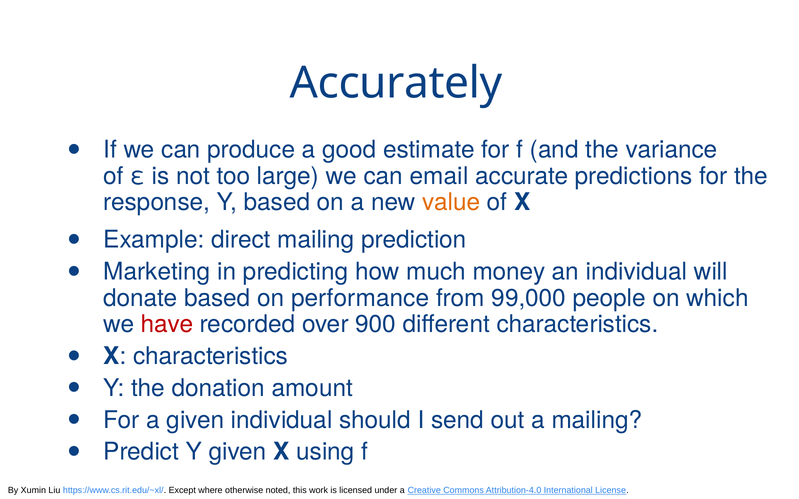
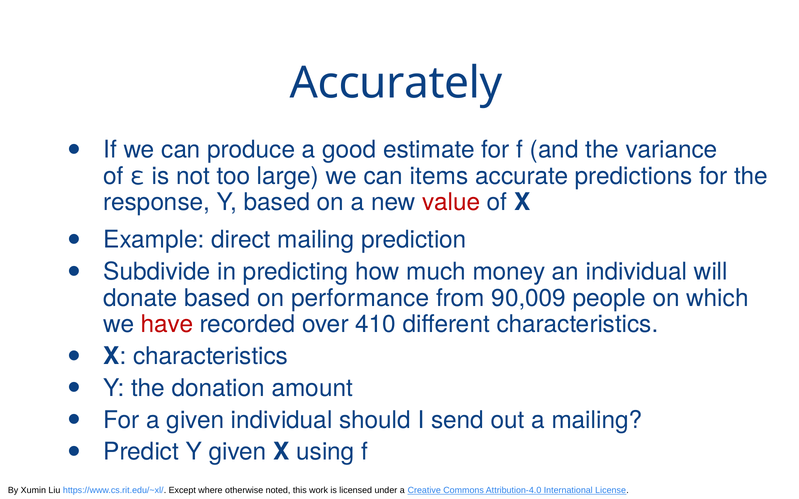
email: email -> items (439, 176)
value colour: orange -> red (451, 203)
Marketing: Marketing -> Subdivide (157, 272)
99,000: 99,000 -> 90,009 (529, 298)
900: 900 -> 410 (376, 325)
